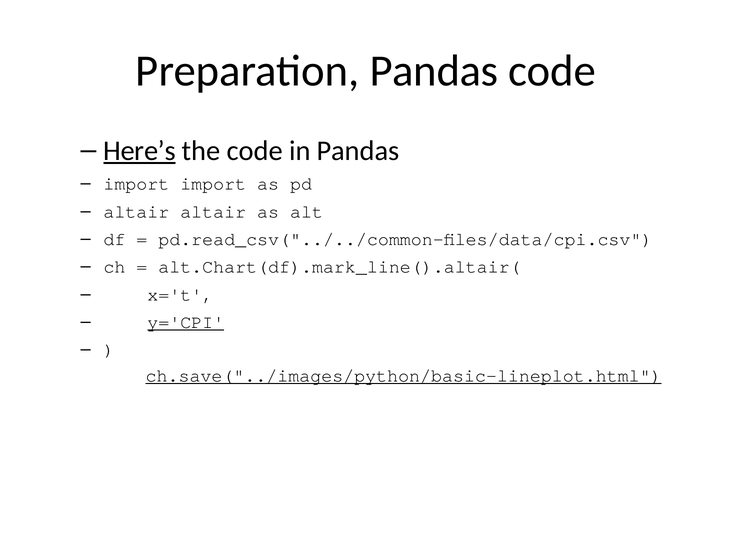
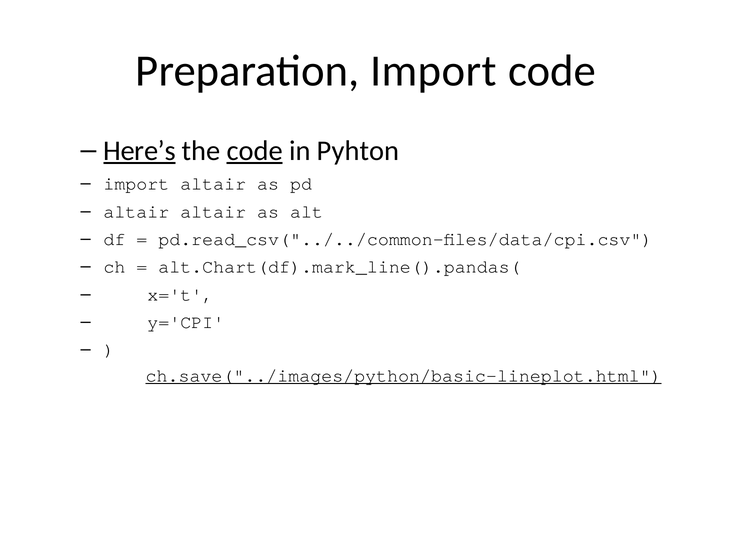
Preparation Pandas: Pandas -> Import (434, 71)
code underline: none -> present (255, 151)
in Pandas: Pandas -> Pyhton (358, 151)
import import: import -> altair (213, 184)
alt.Chart(df).mark_line().altair(: alt.Chart(df).mark_line().altair( -> alt.Chart(df).mark_line().pandas( (339, 267)
y='CPI underline: present -> none (186, 322)
